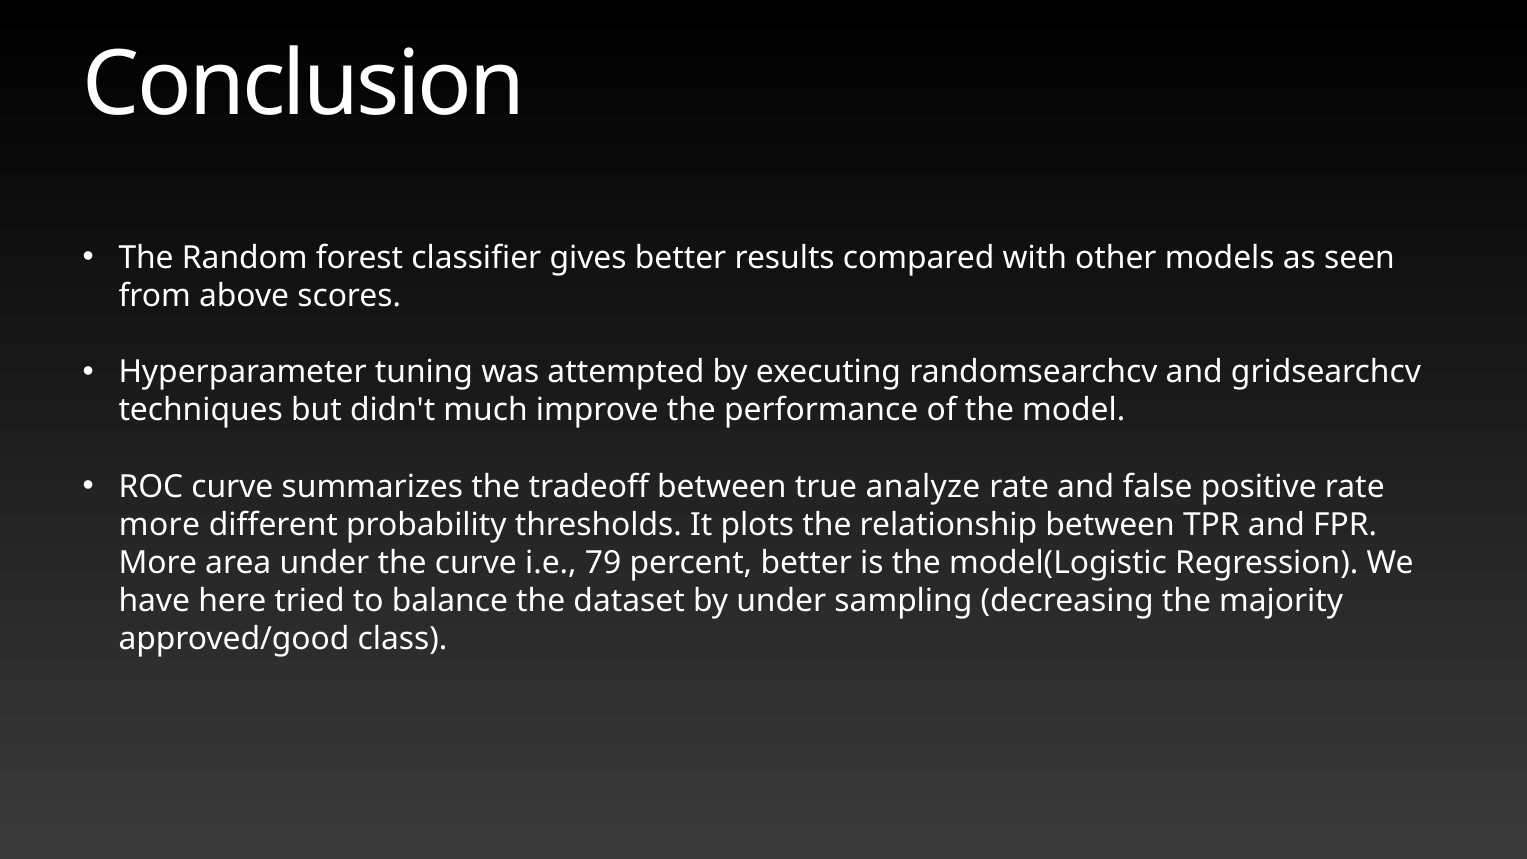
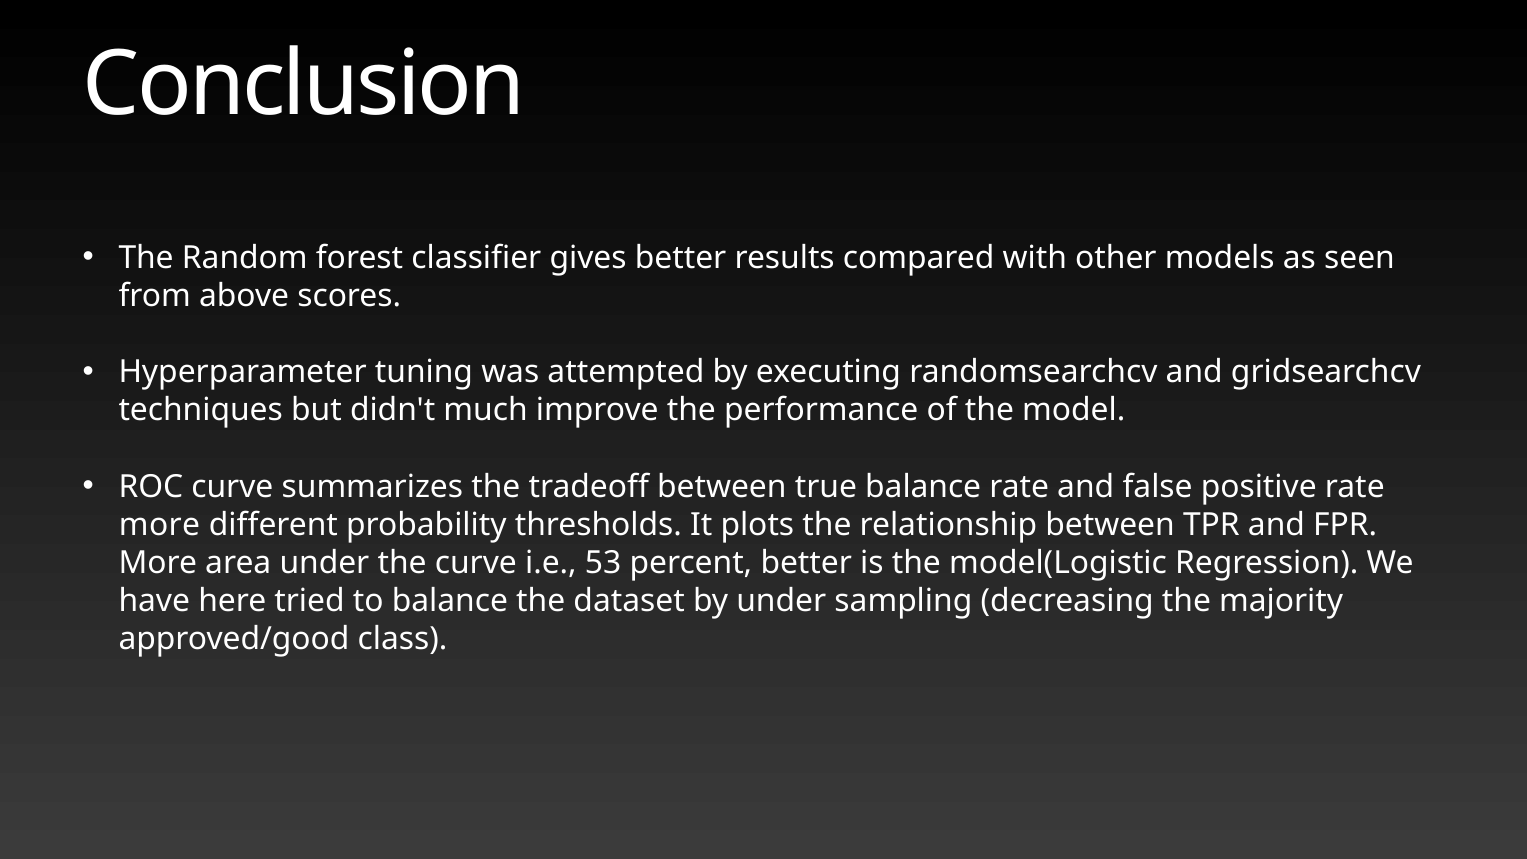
true analyze: analyze -> balance (923, 487)
79: 79 -> 53 (603, 563)
